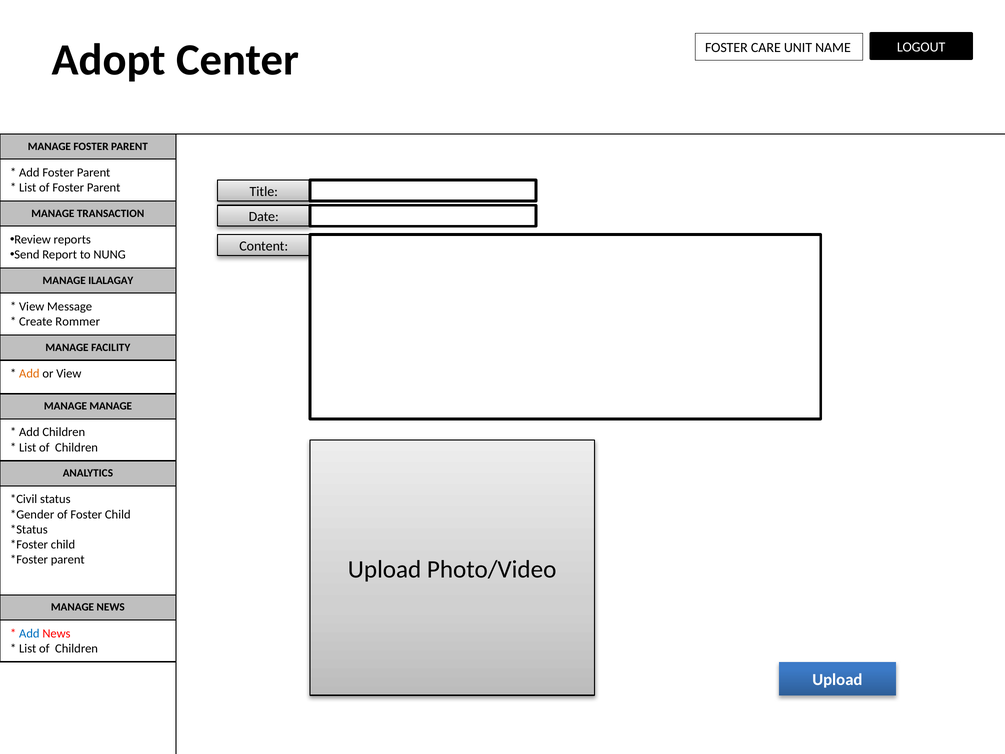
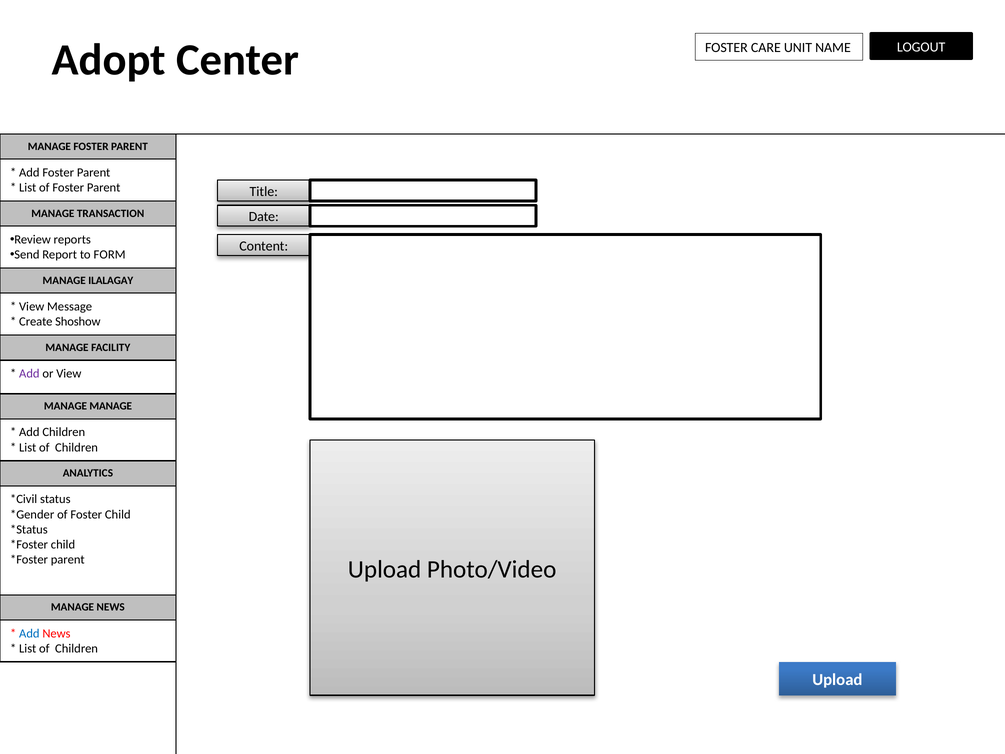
NUNG: NUNG -> FORM (110, 255)
Rommer: Rommer -> Shoshow (78, 322)
Add colour: orange -> purple (29, 374)
